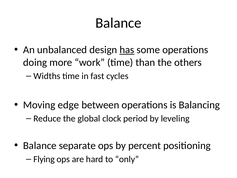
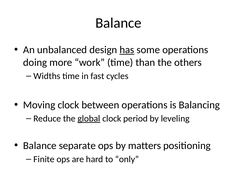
Moving edge: edge -> clock (68, 105)
global underline: none -> present (89, 118)
percent: percent -> matters (145, 145)
Flying: Flying -> Finite (44, 159)
